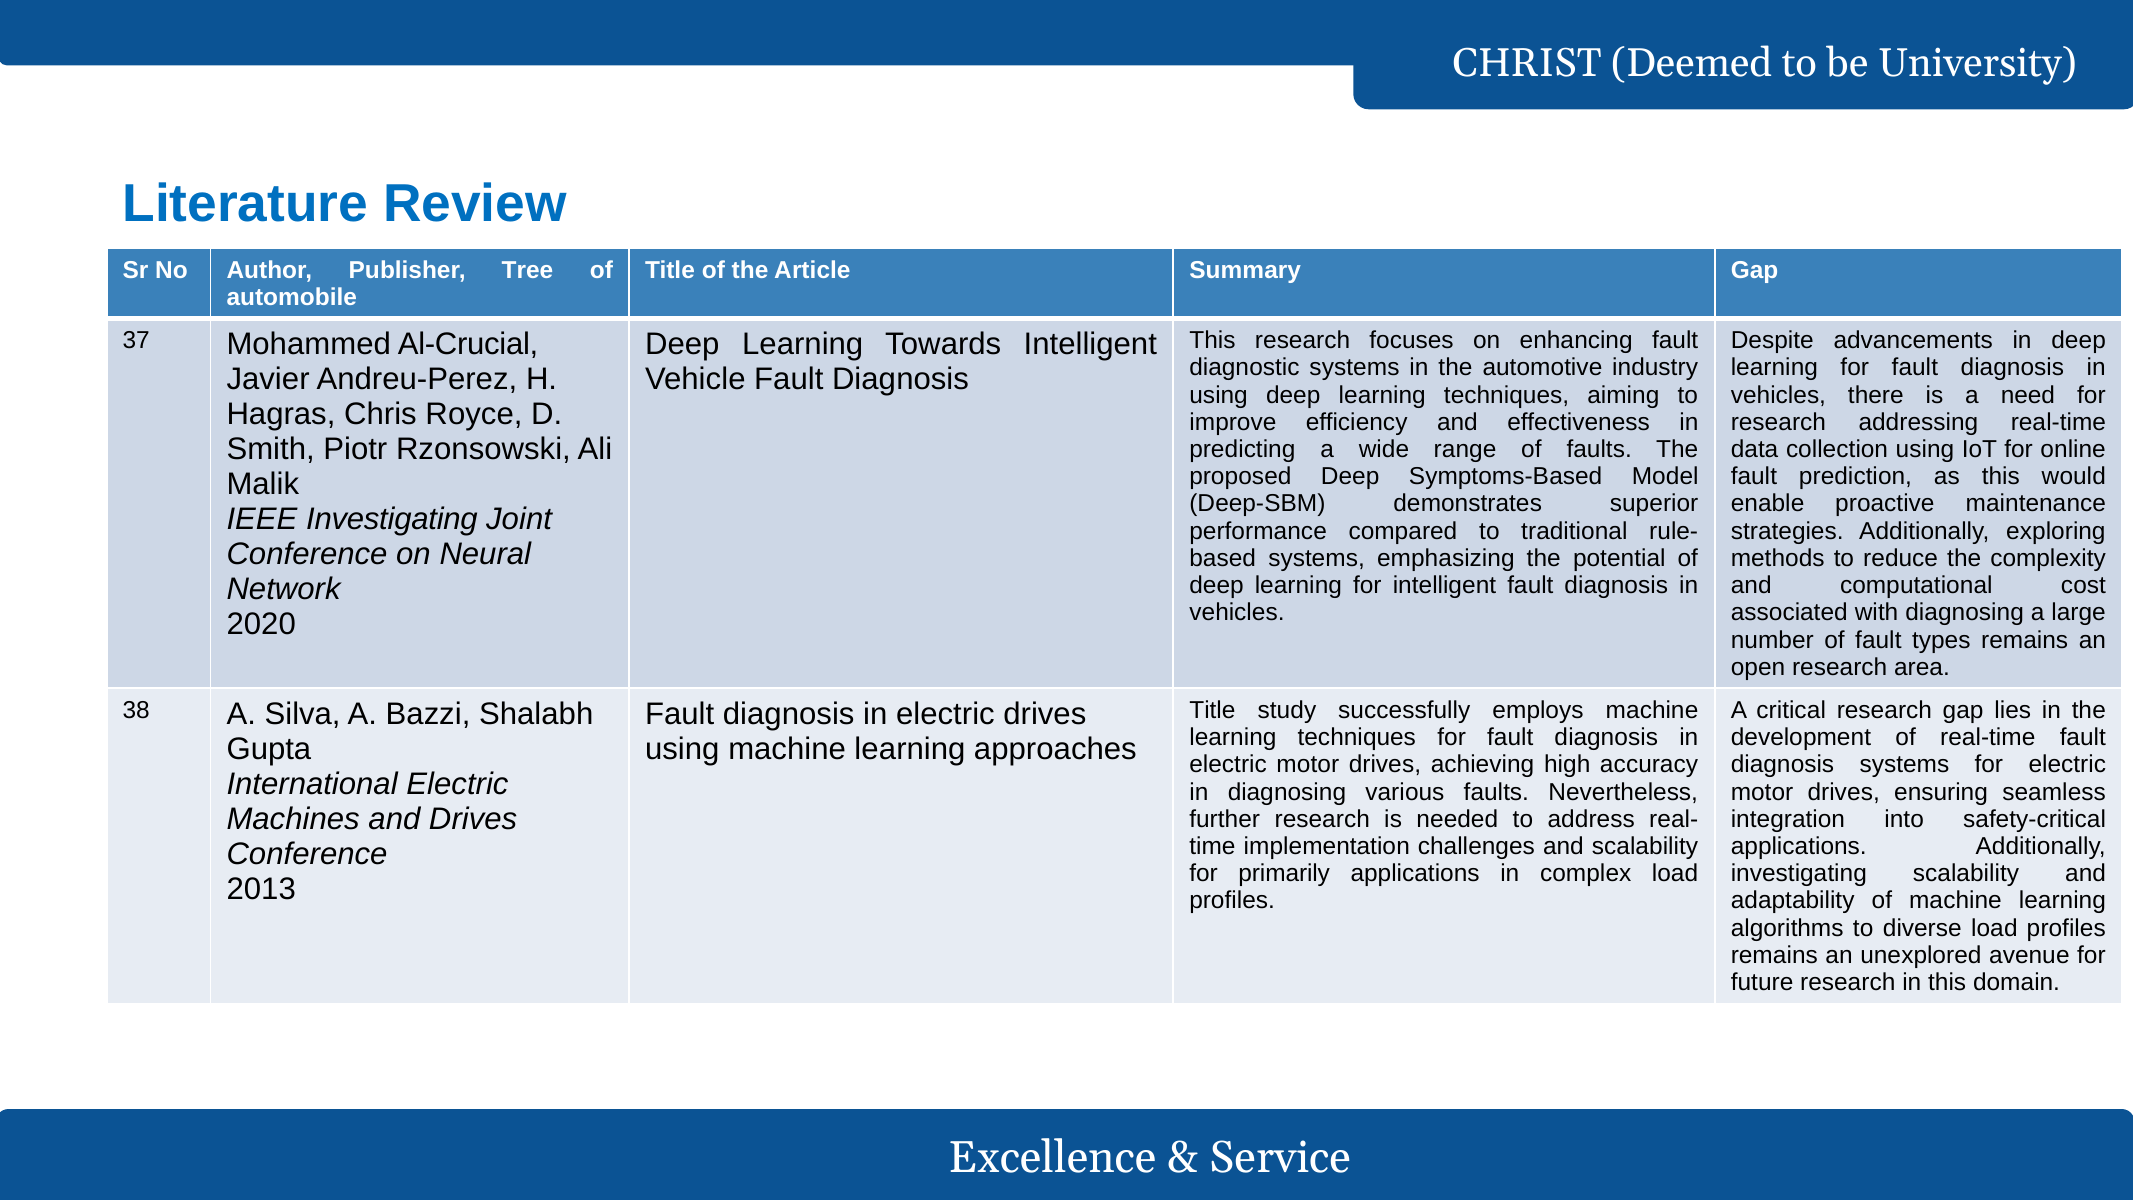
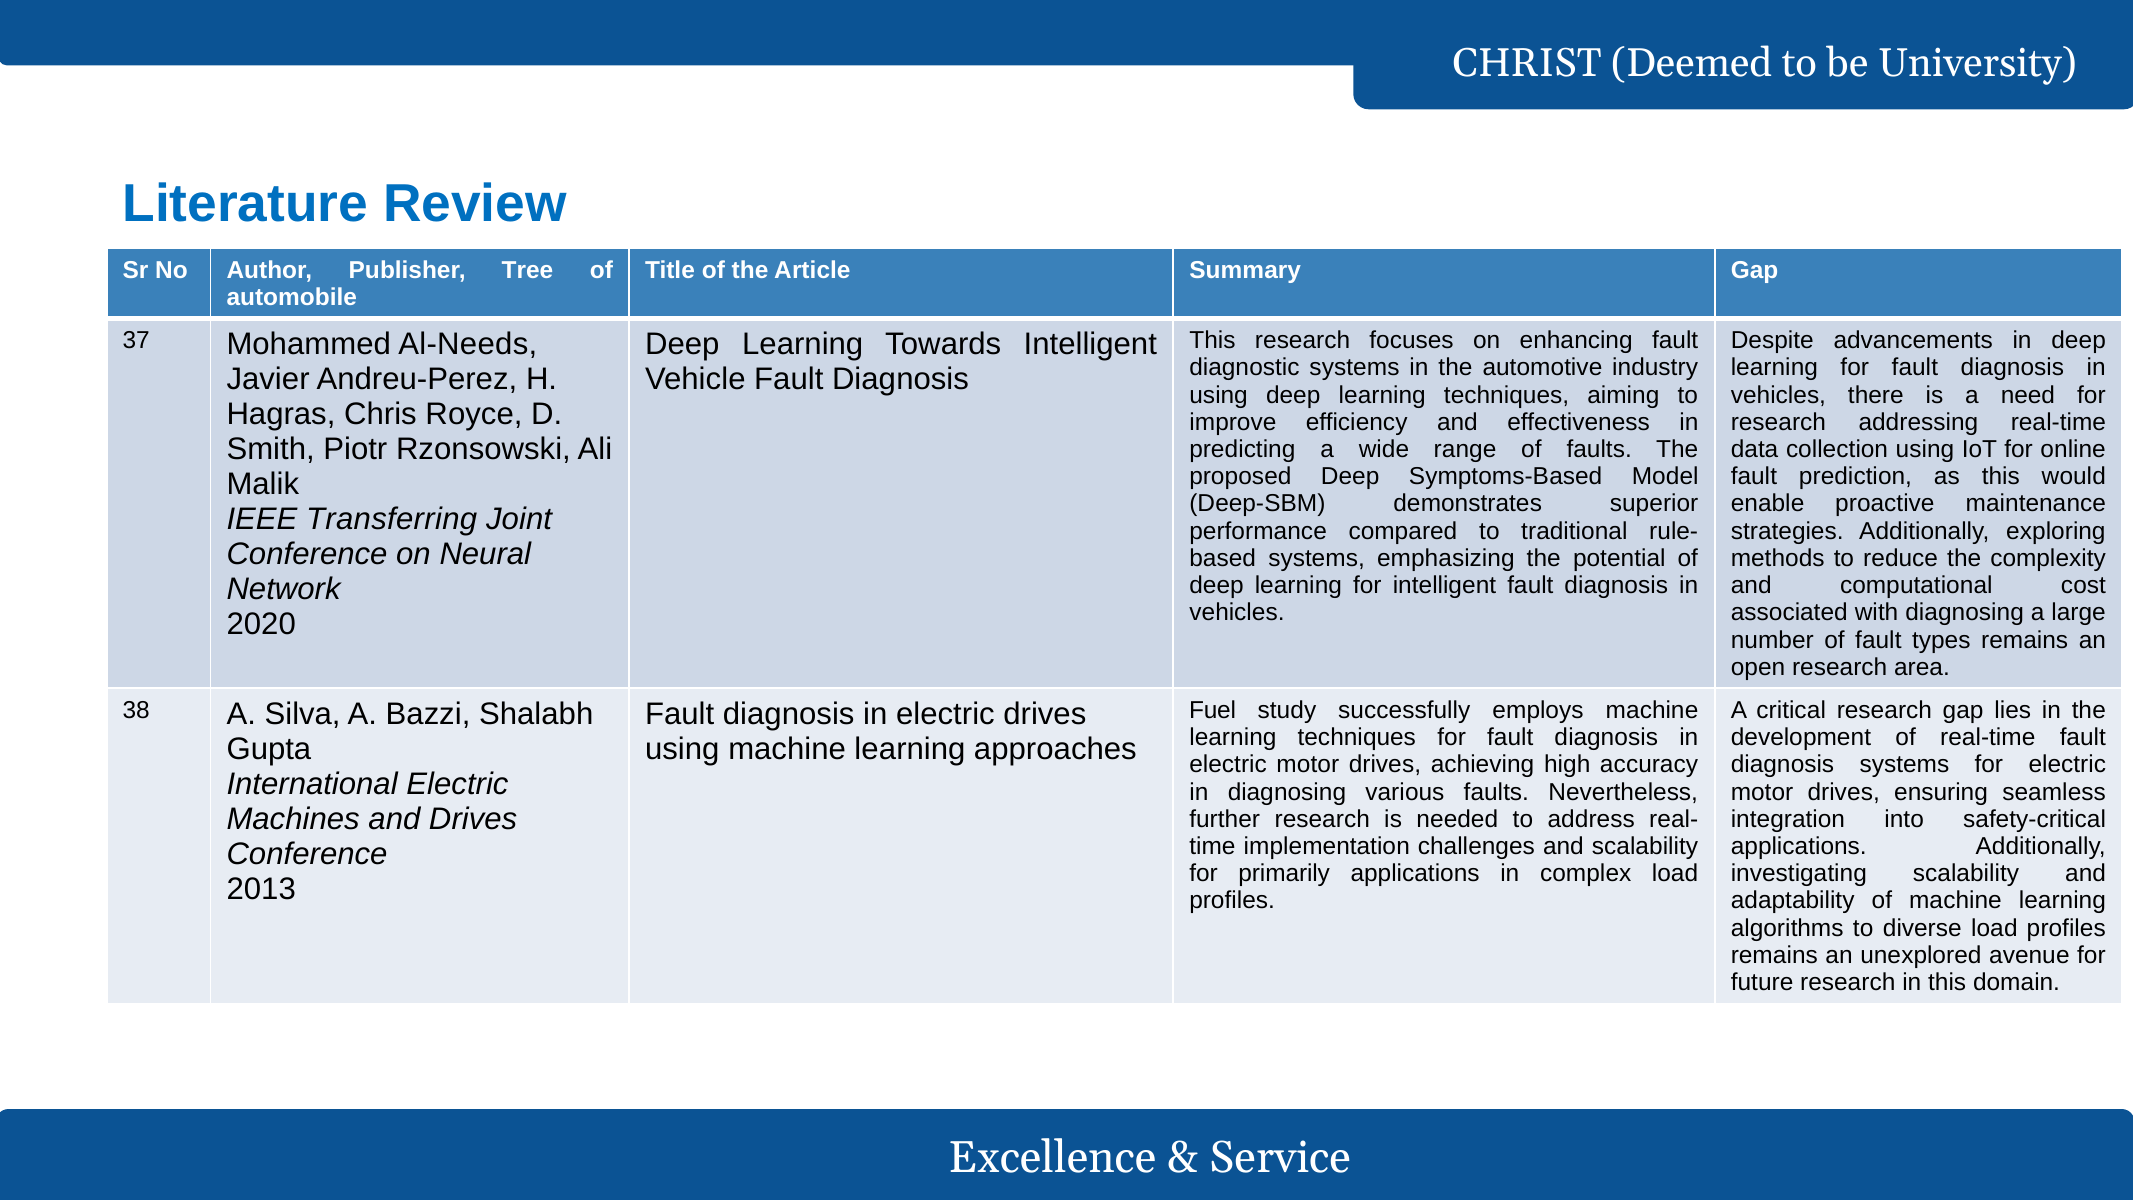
Al-Crucial: Al-Crucial -> Al-Needs (468, 345)
IEEE Investigating: Investigating -> Transferring (392, 519)
Title: Title -> Fuel (1213, 710)
